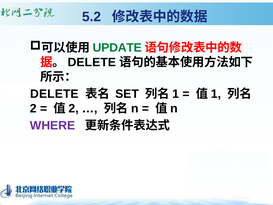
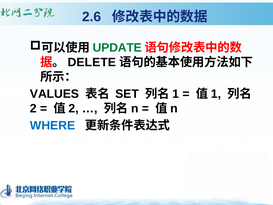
5.2: 5.2 -> 2.6 (92, 17)
DELETE: DELETE -> VALUES (54, 94)
WHERE colour: purple -> blue (53, 125)
